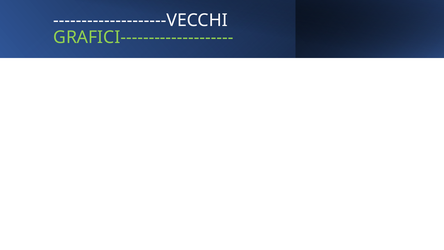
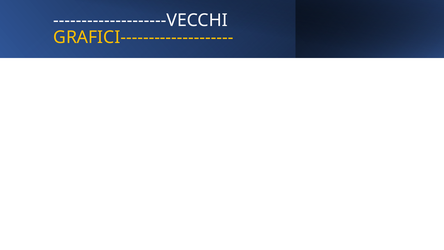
GRAFICI-------------------- colour: light green -> yellow (143, 37)
